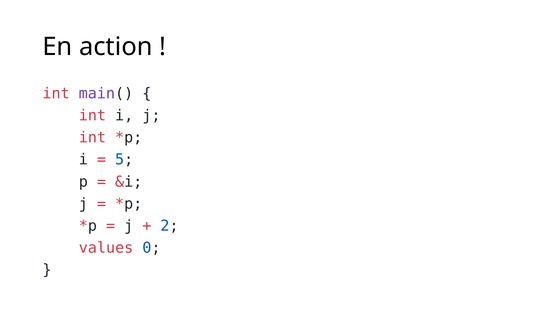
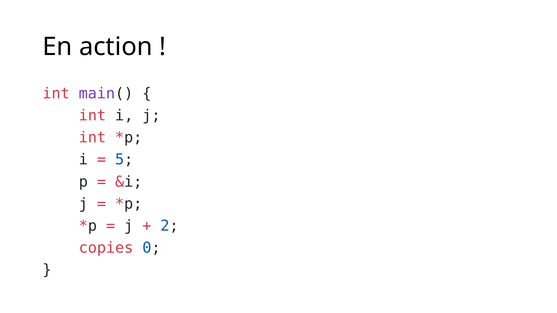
values: values -> copies (106, 248)
